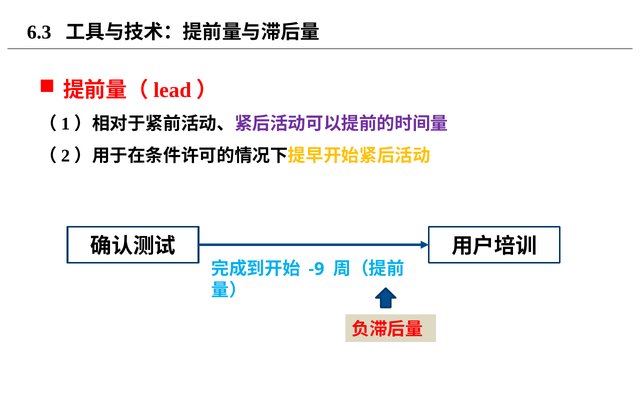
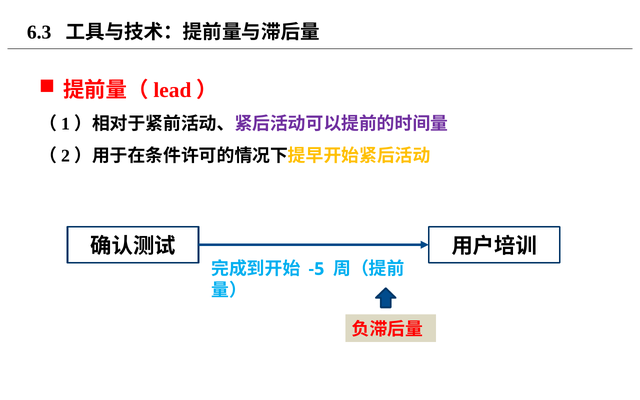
-9: -9 -> -5 (316, 269)
